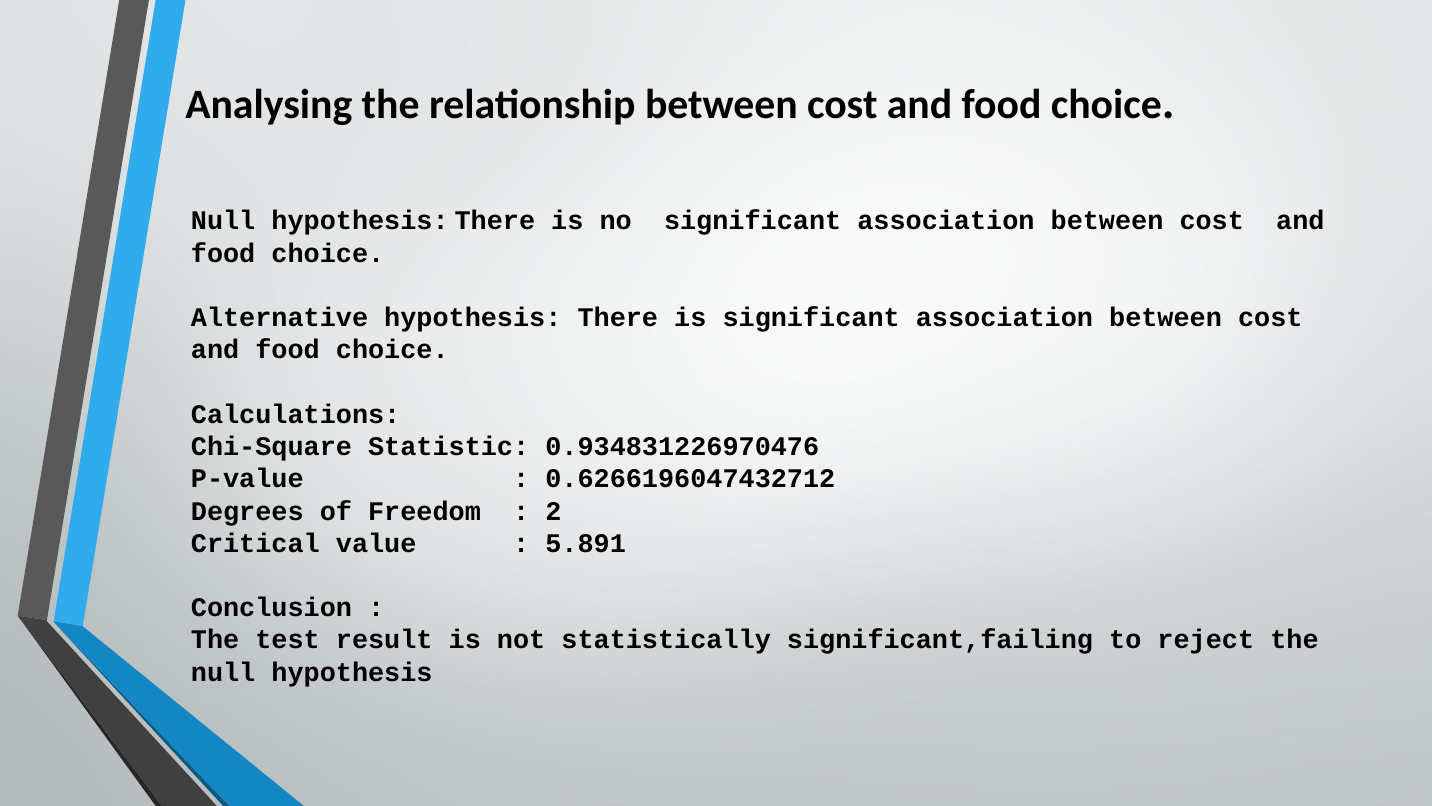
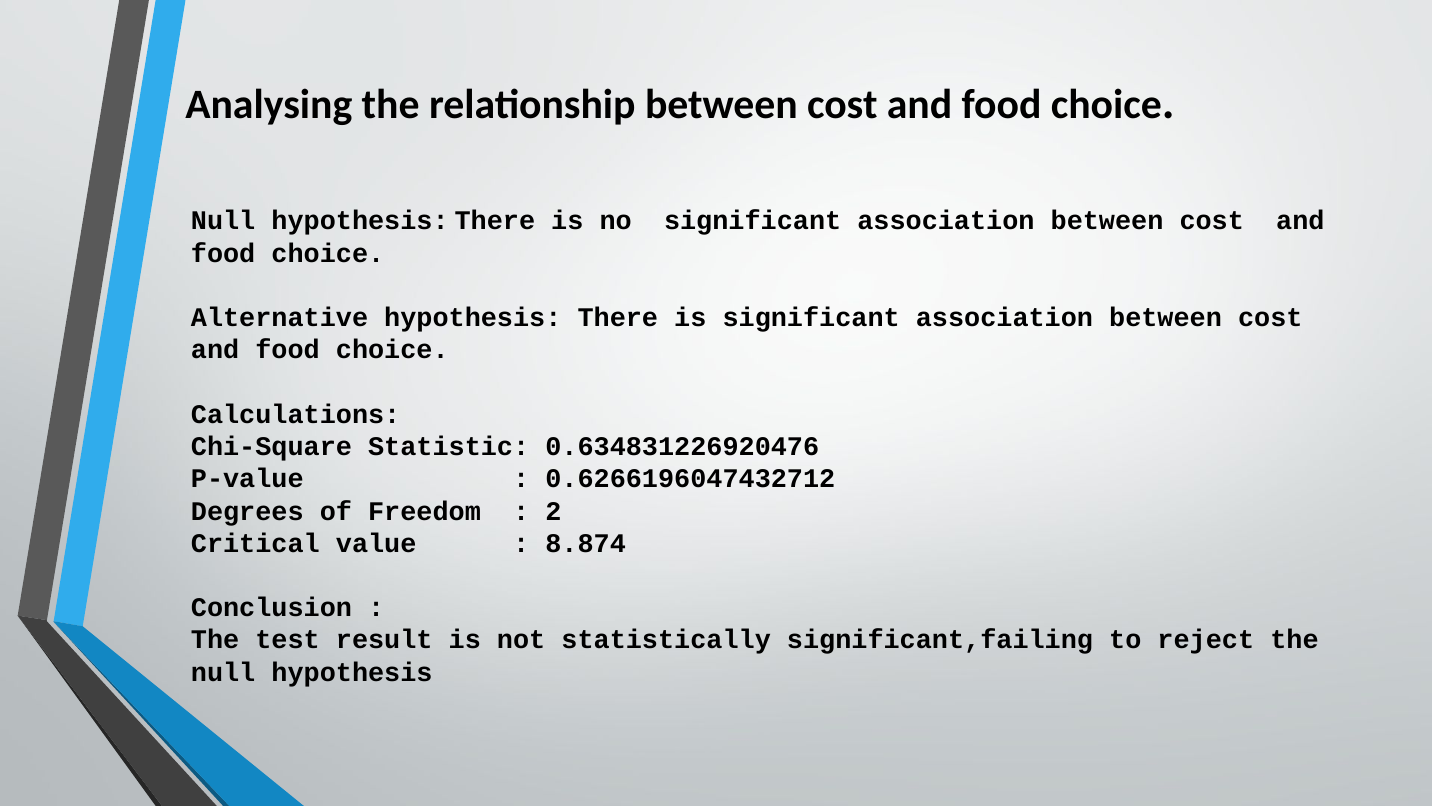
0.934831226970476: 0.934831226970476 -> 0.634831226920476 (682, 446)
5.891: 5.891 -> 8.874 (586, 543)
